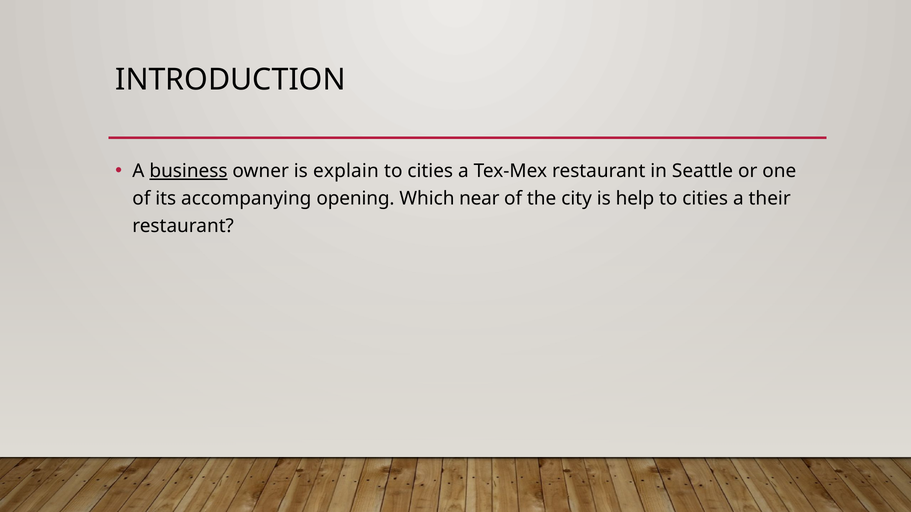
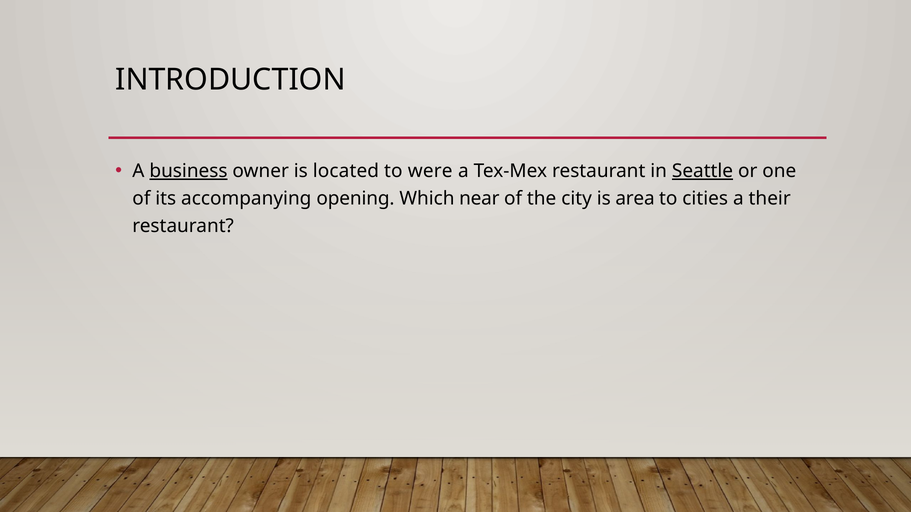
explain: explain -> located (346, 171)
cities: cities -> were (430, 171)
Seattle underline: none -> present (703, 171)
help: help -> area (635, 199)
